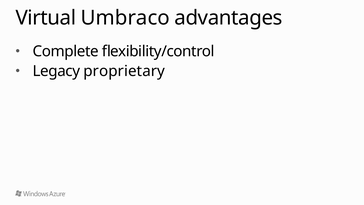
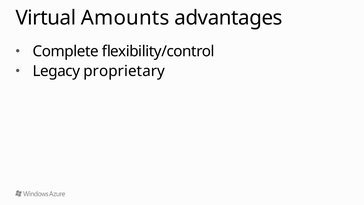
Umbraco: Umbraco -> Amounts (125, 18)
